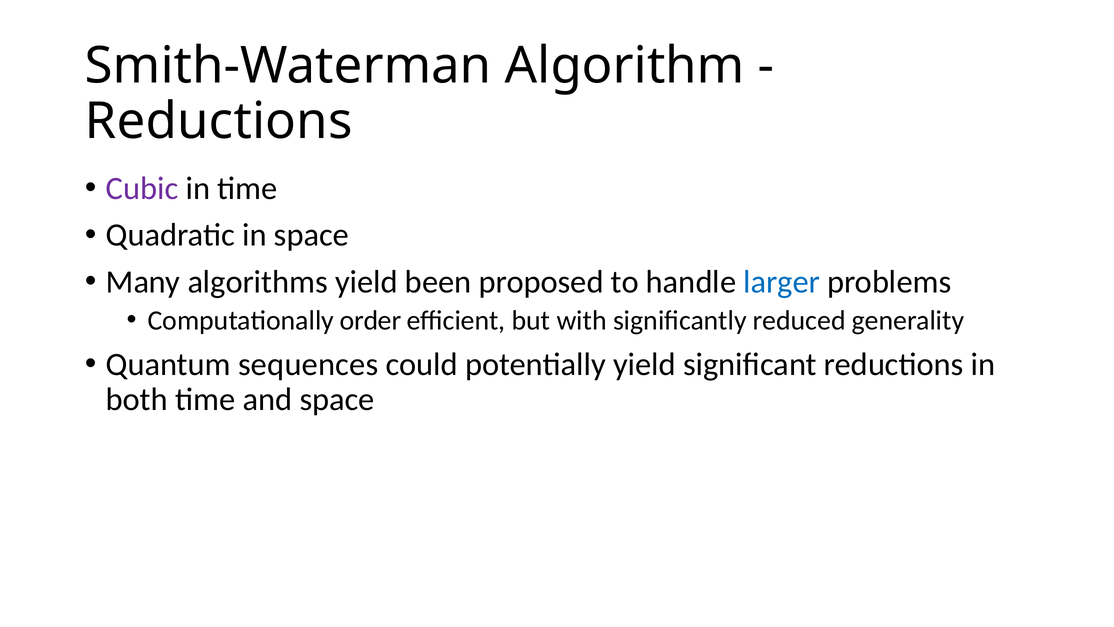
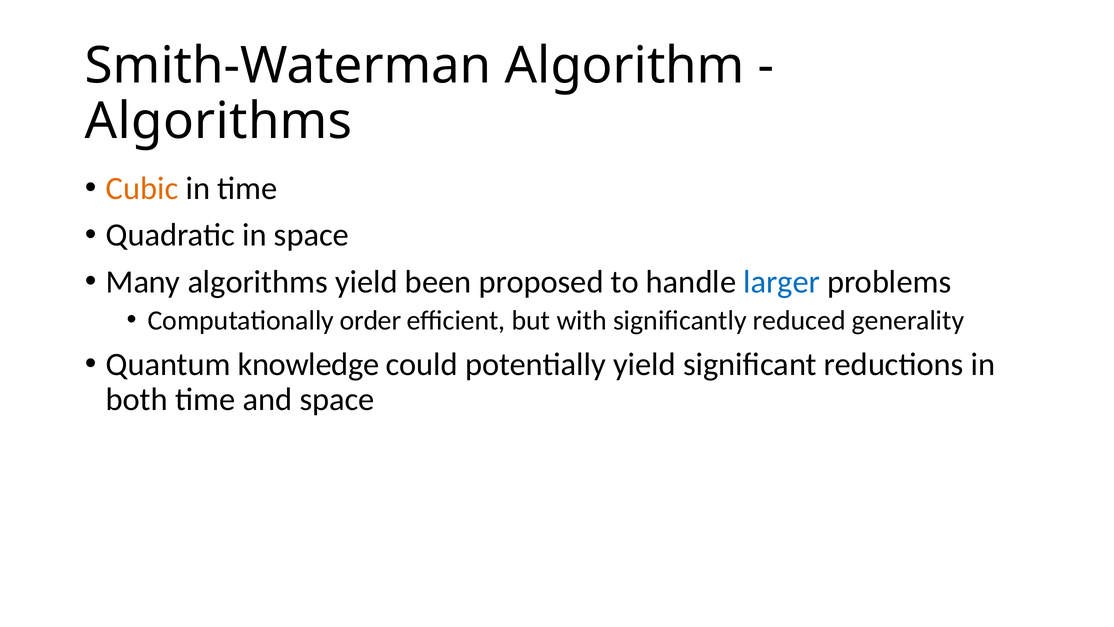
Reductions: Reductions -> Algorithms (219, 121)
Cubic colour: purple -> orange (142, 188)
sequences: sequences -> knowledge (308, 364)
